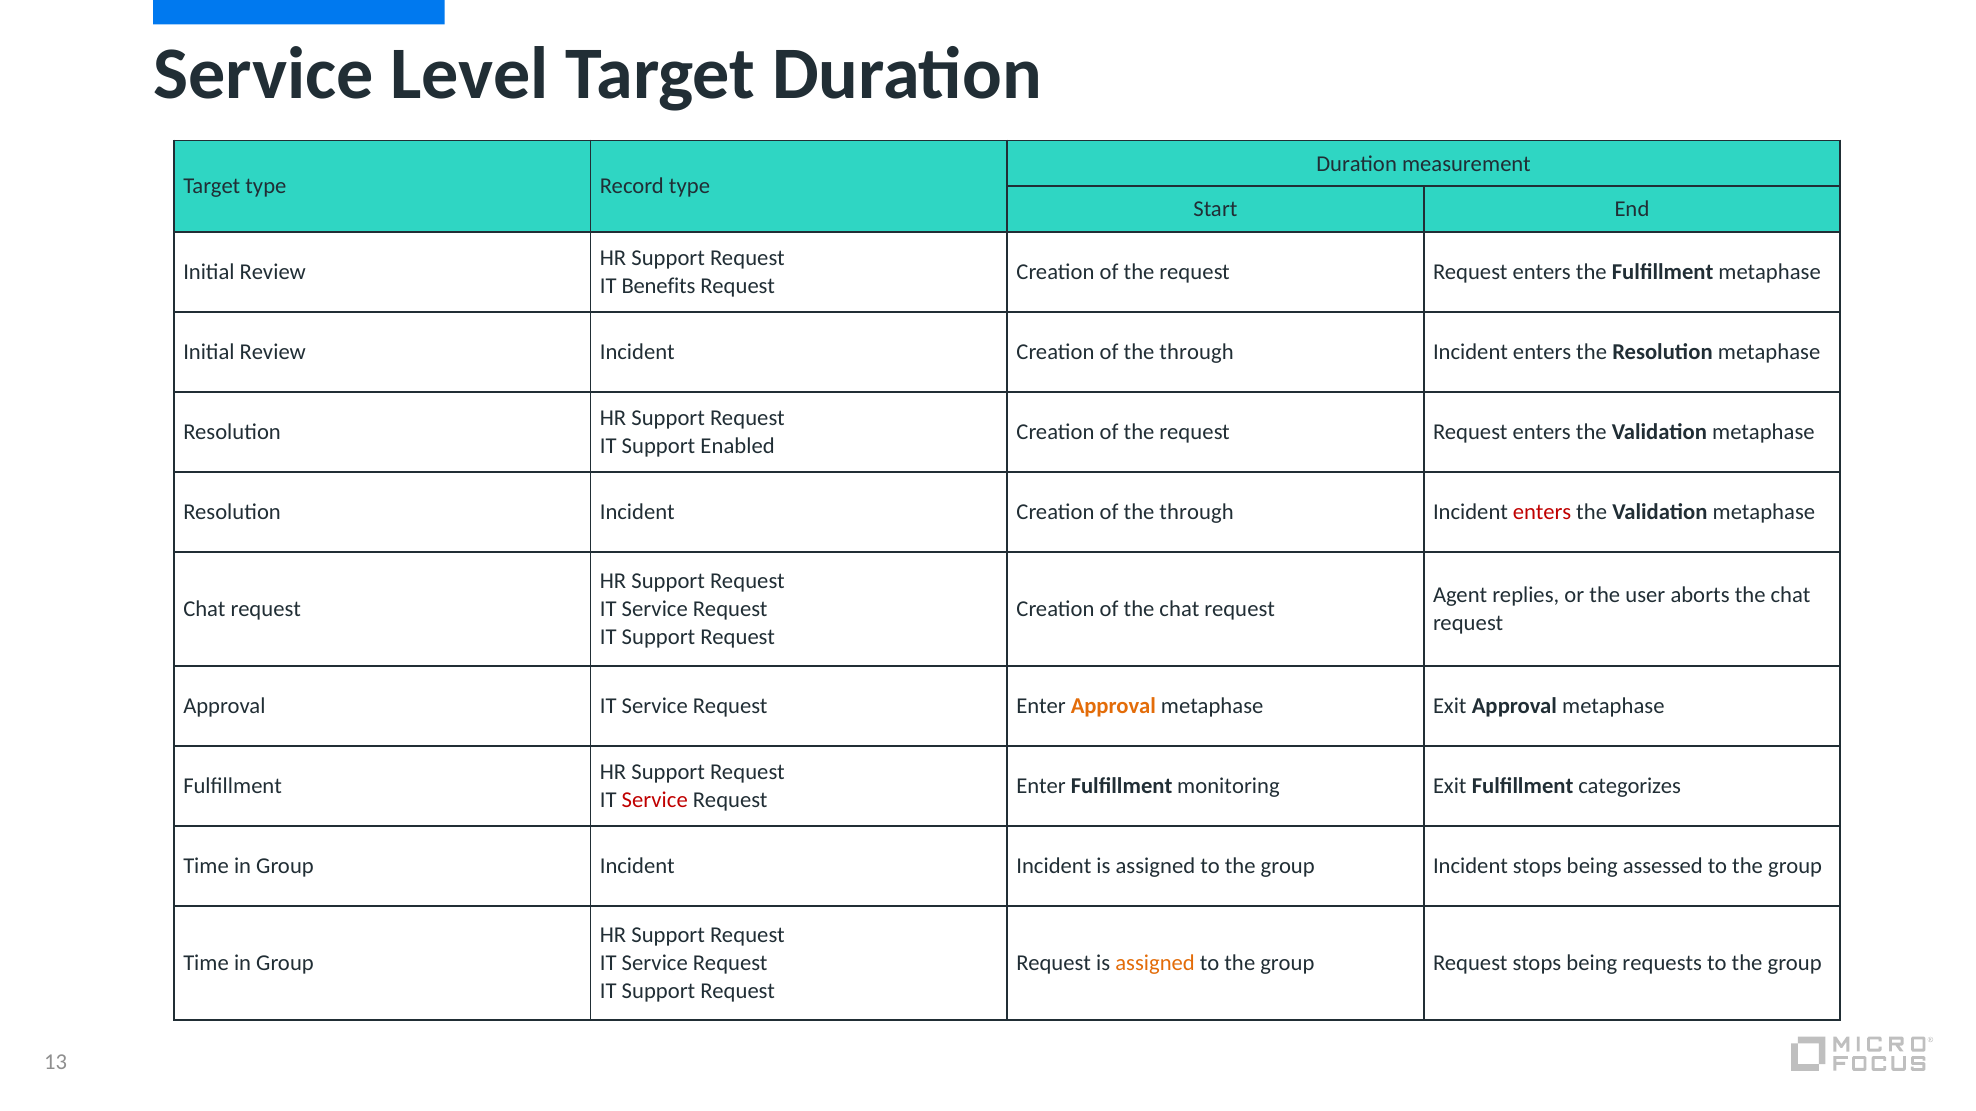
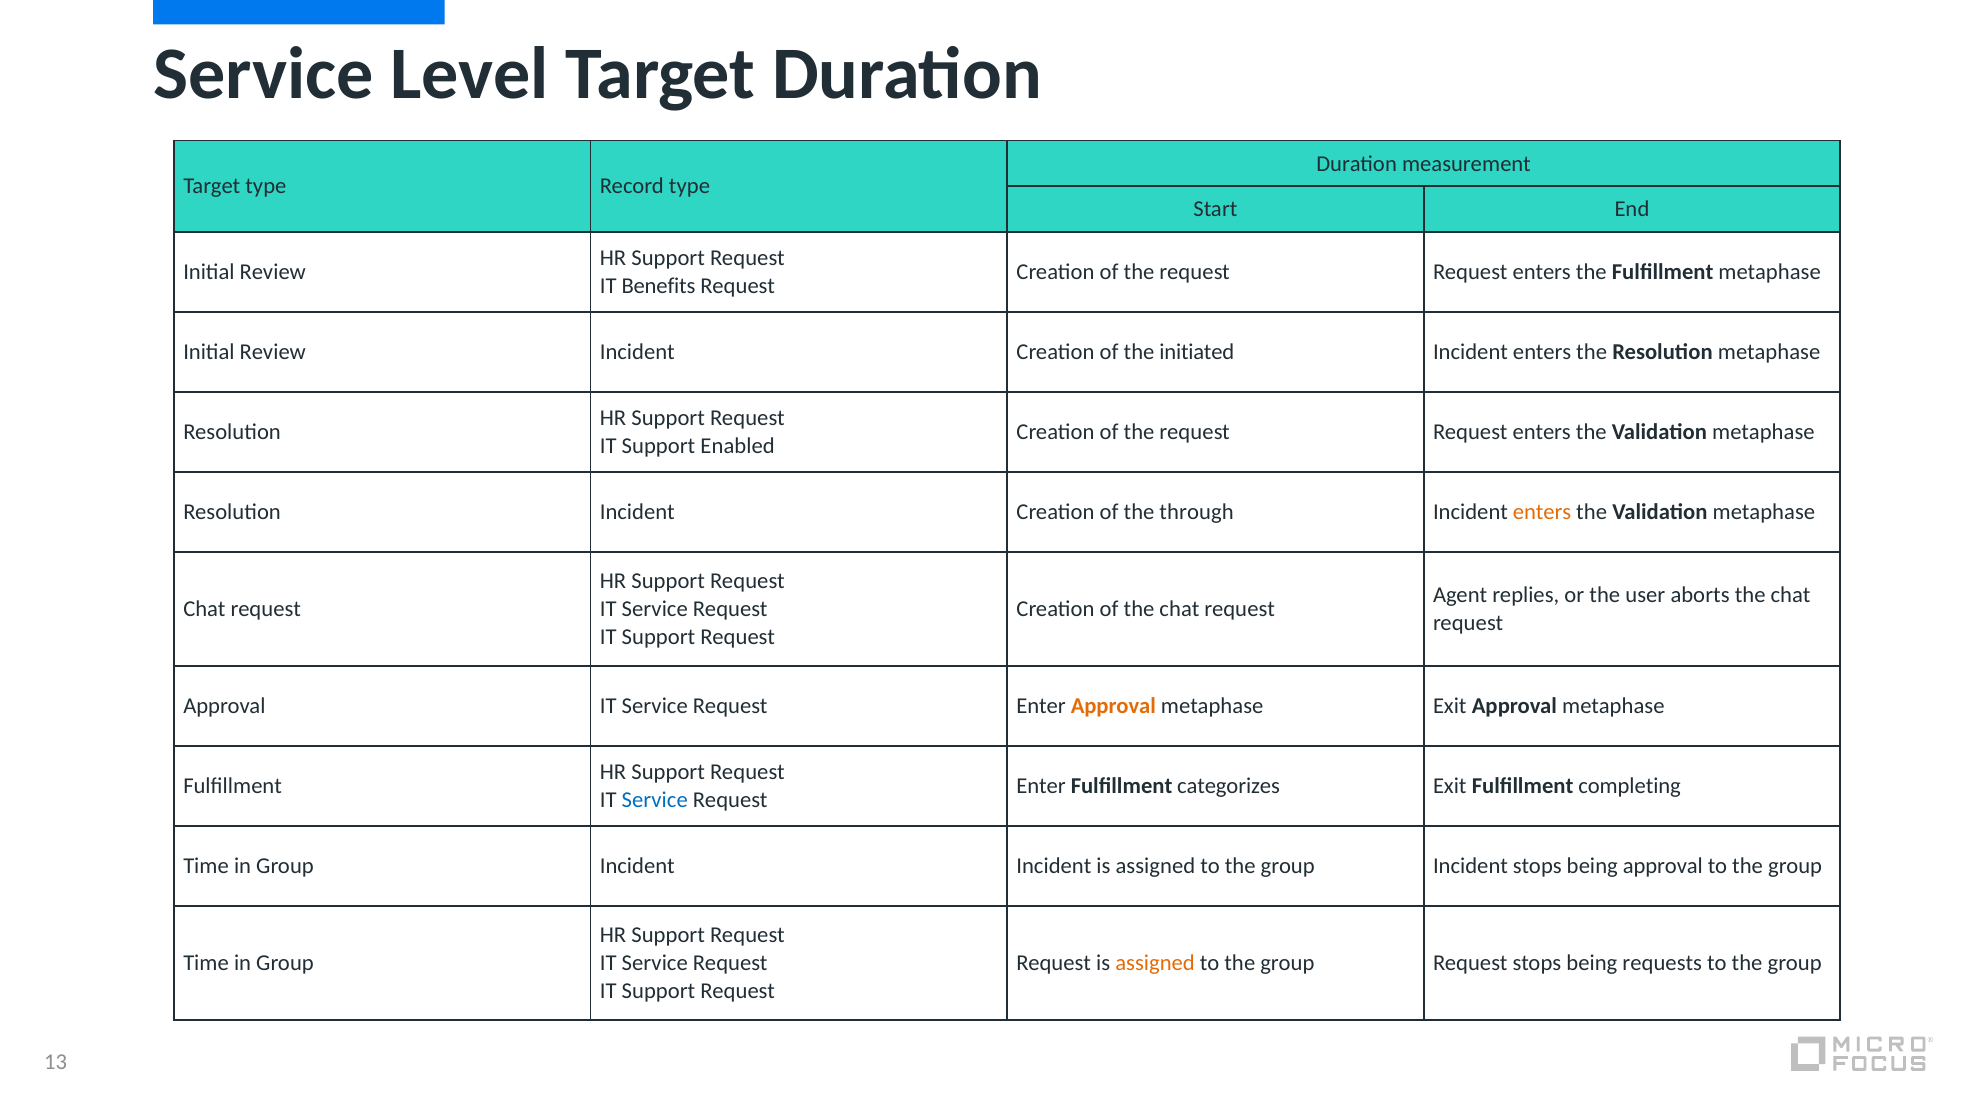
through: through -> initiated (1197, 352)
enters colour: red -> orange (1542, 512)
monitoring: monitoring -> categorizes (1229, 787)
categorizes: categorizes -> completing (1630, 787)
Service colour: red -> blue (655, 801)
being assessed: assessed -> approval (1663, 867)
